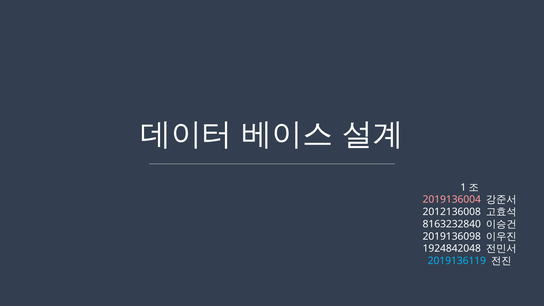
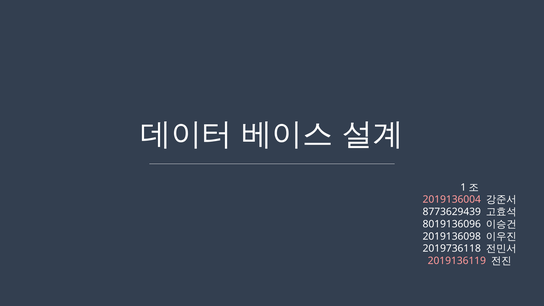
2012136008: 2012136008 -> 8773629439 (452, 212)
8163232840: 8163232840 -> 8019136096 (452, 224)
1924842048: 1924842048 -> 2019736118 (452, 249)
2019136119 colour: light blue -> pink (457, 261)
